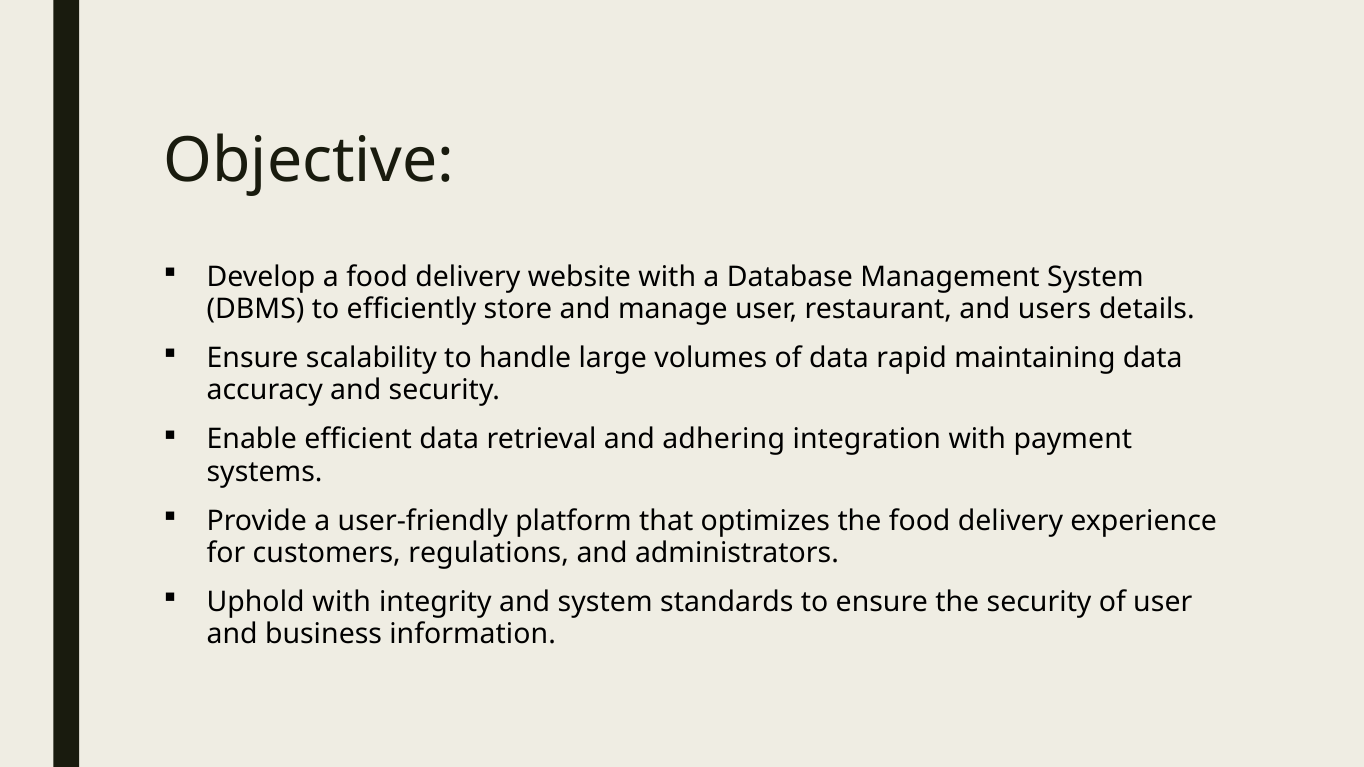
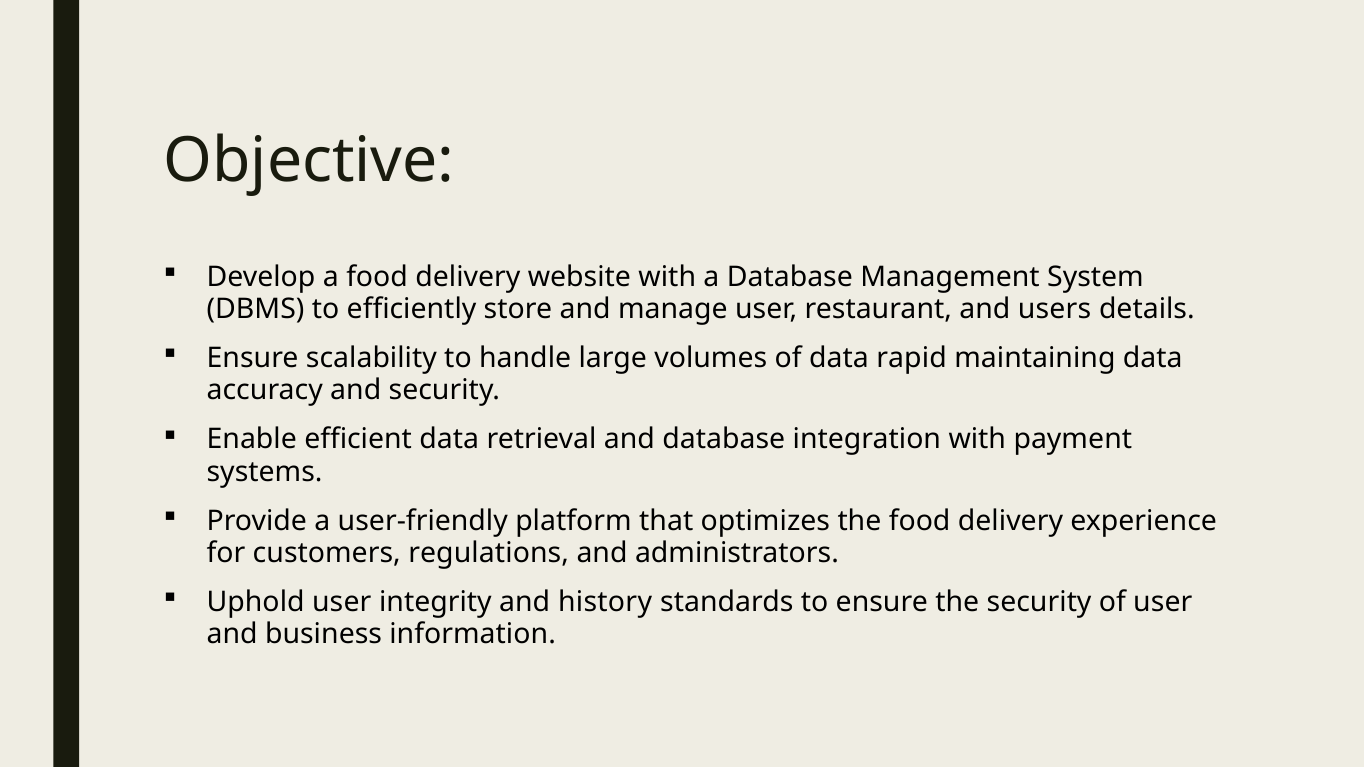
and adhering: adhering -> database (724, 440)
Uphold with: with -> user (342, 602)
and system: system -> history (605, 602)
